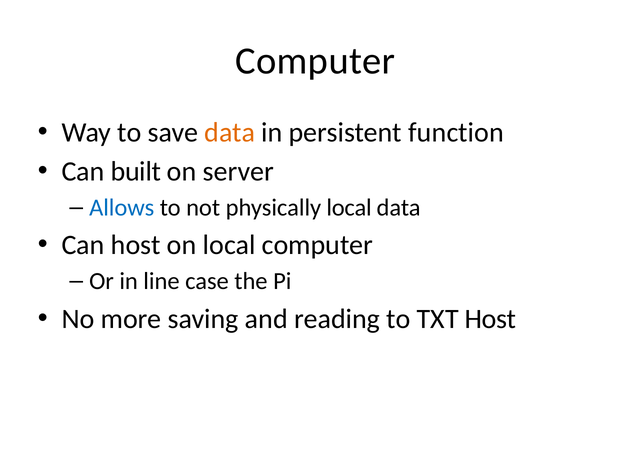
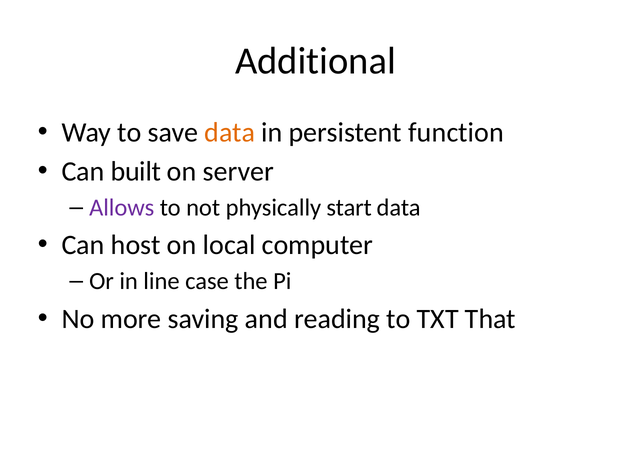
Computer: Computer -> Additional (315, 61)
Allows colour: blue -> purple (122, 208)
physically local: local -> start (349, 208)
TXT Host: Host -> That (490, 319)
